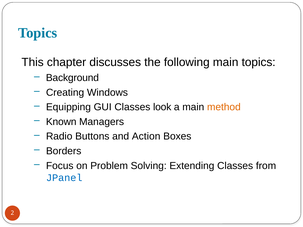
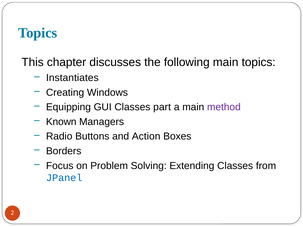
Background: Background -> Instantiates (72, 78)
look: look -> part (162, 107)
method colour: orange -> purple (224, 107)
